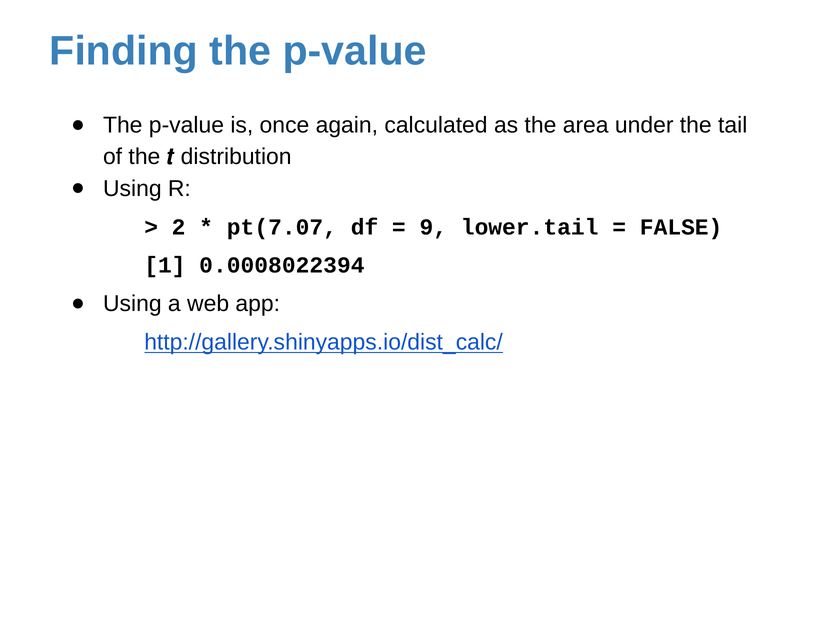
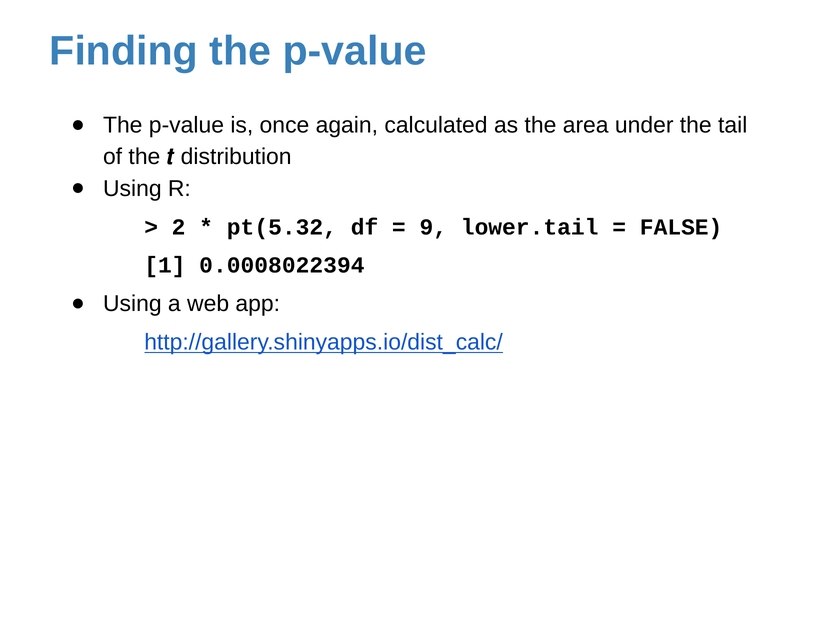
pt(7.07: pt(7.07 -> pt(5.32 (282, 227)
